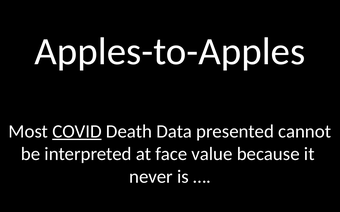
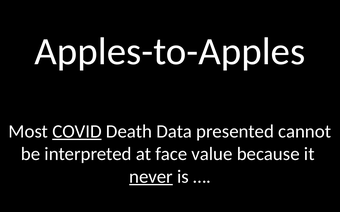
never underline: none -> present (151, 177)
